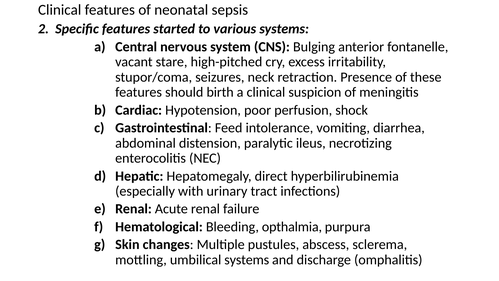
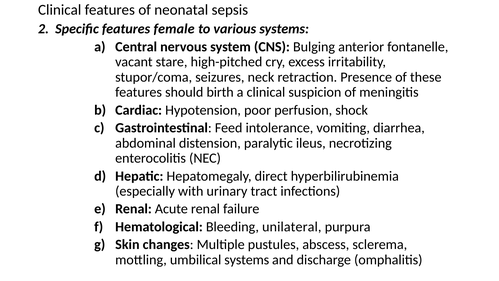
started: started -> female (174, 29)
opthalmia: opthalmia -> unilateral (292, 227)
